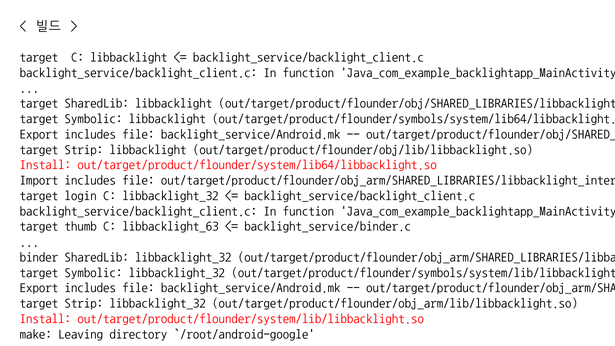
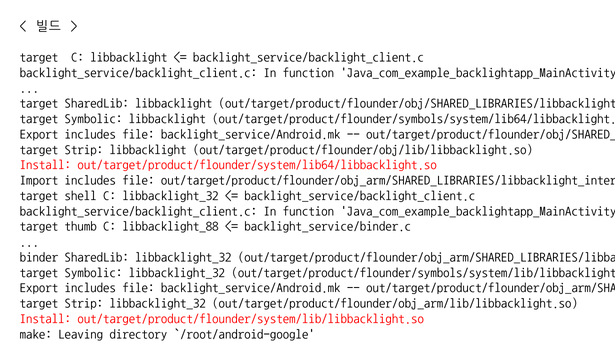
login: login -> shell (81, 195)
libbacklight_63: libbacklight_63 -> libbacklight_88 (171, 226)
